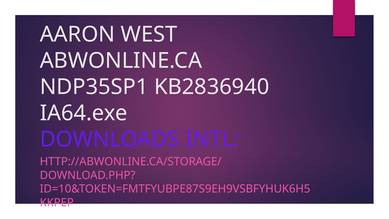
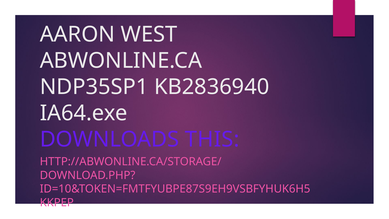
INTL: INTL -> THIS (212, 139)
